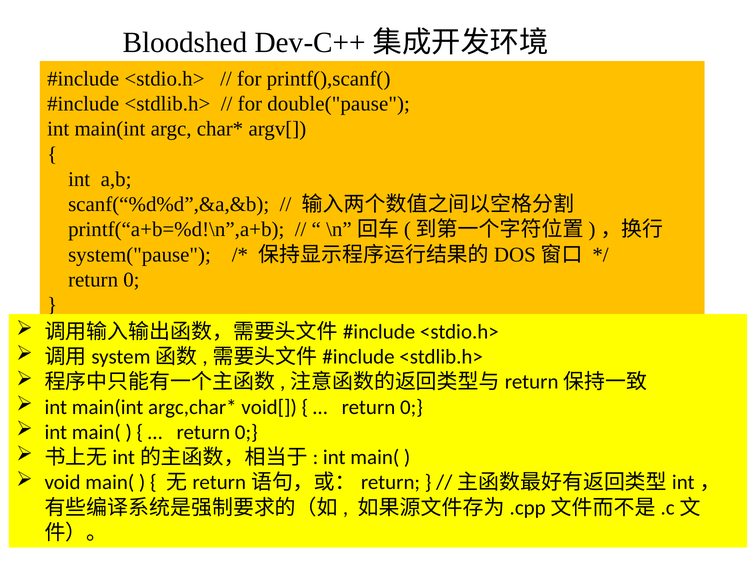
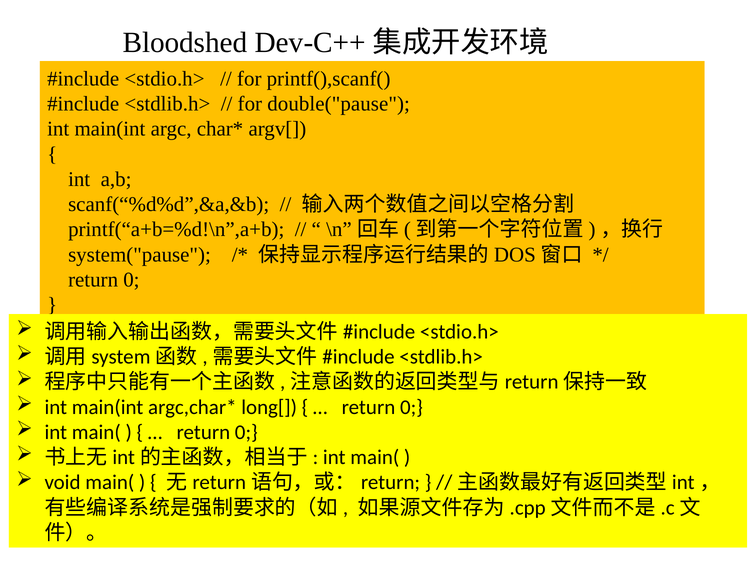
void[: void[ -> long[ (269, 407)
